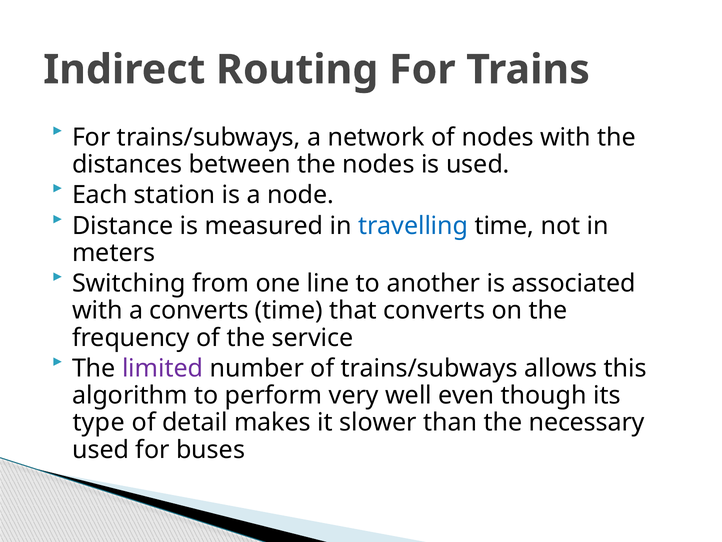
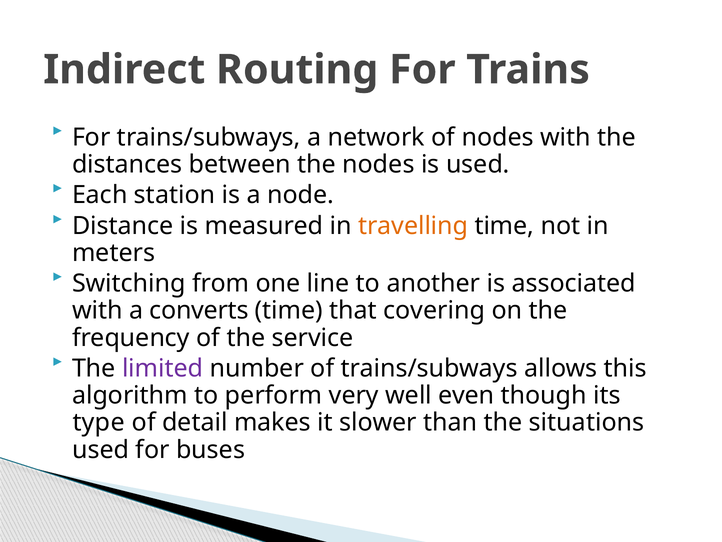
travelling colour: blue -> orange (413, 226)
that converts: converts -> covering (434, 310)
necessary: necessary -> situations (587, 422)
